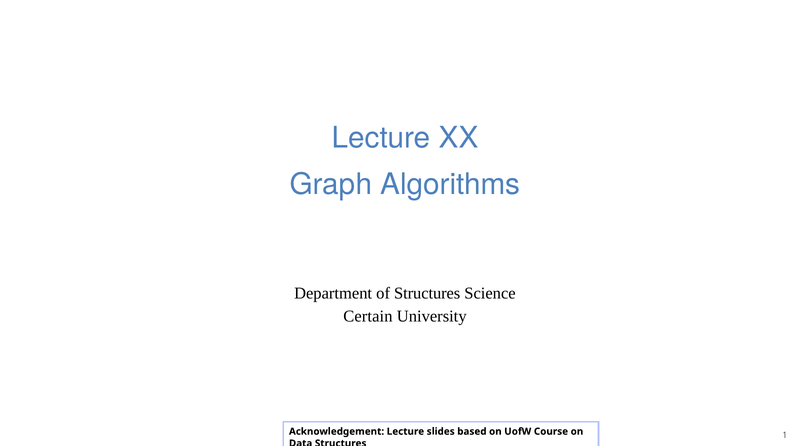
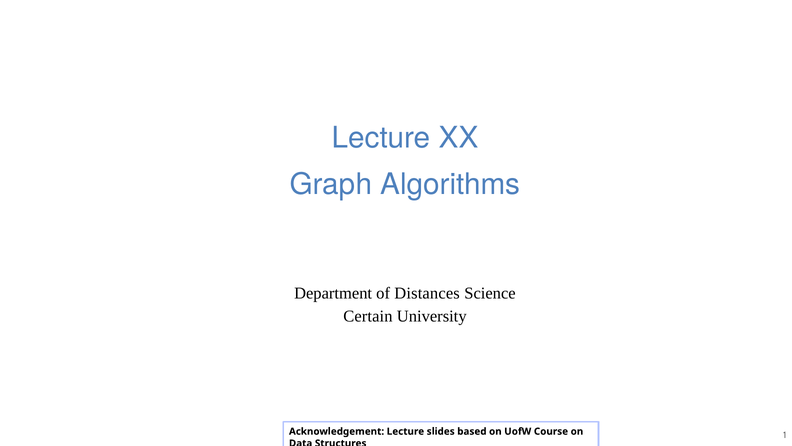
of Structures: Structures -> Distances (427, 293)
